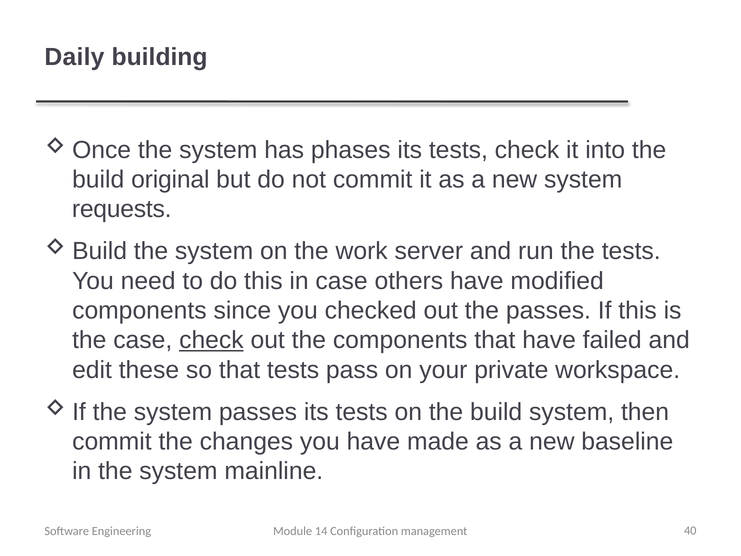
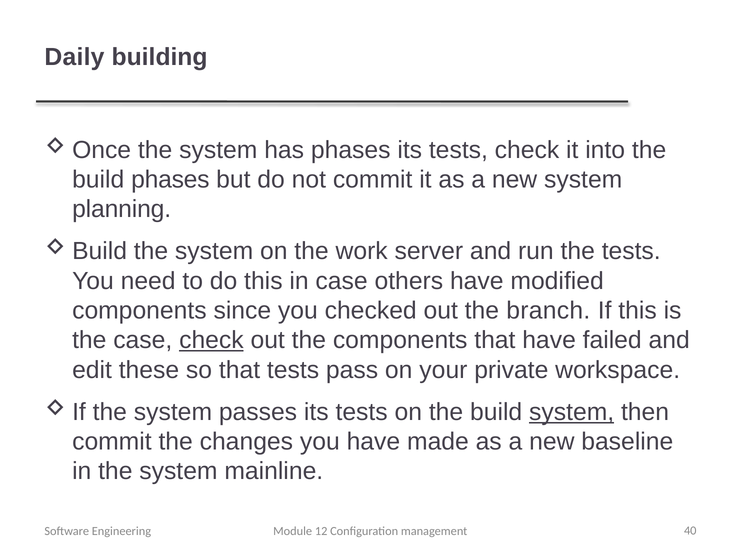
build original: original -> phases (170, 180)
requests: requests -> planning (122, 209)
the passes: passes -> branch (548, 310)
system underline: none -> present (572, 412)
14: 14 -> 12 (321, 531)
